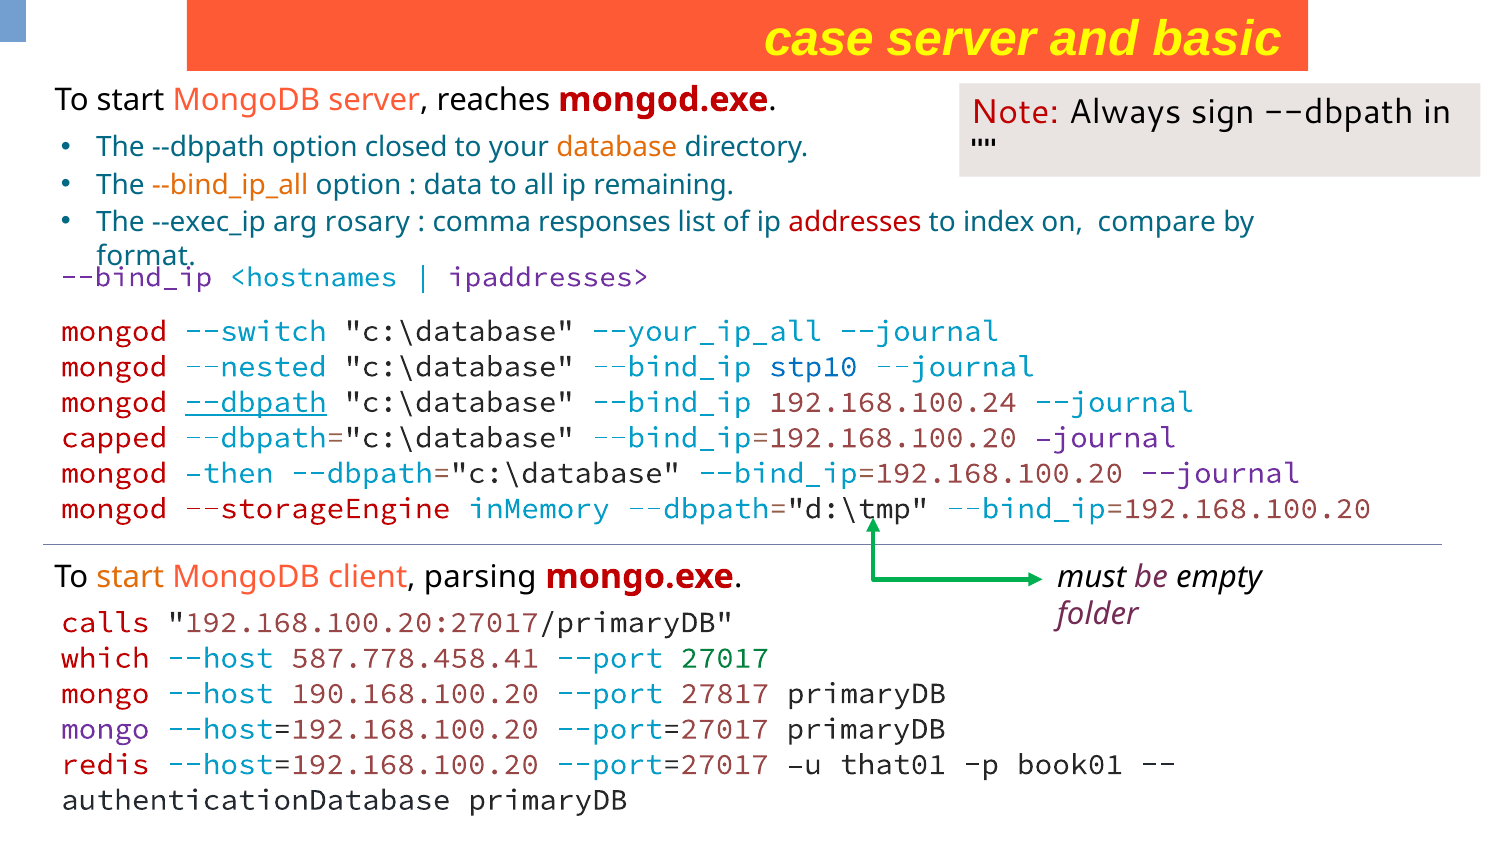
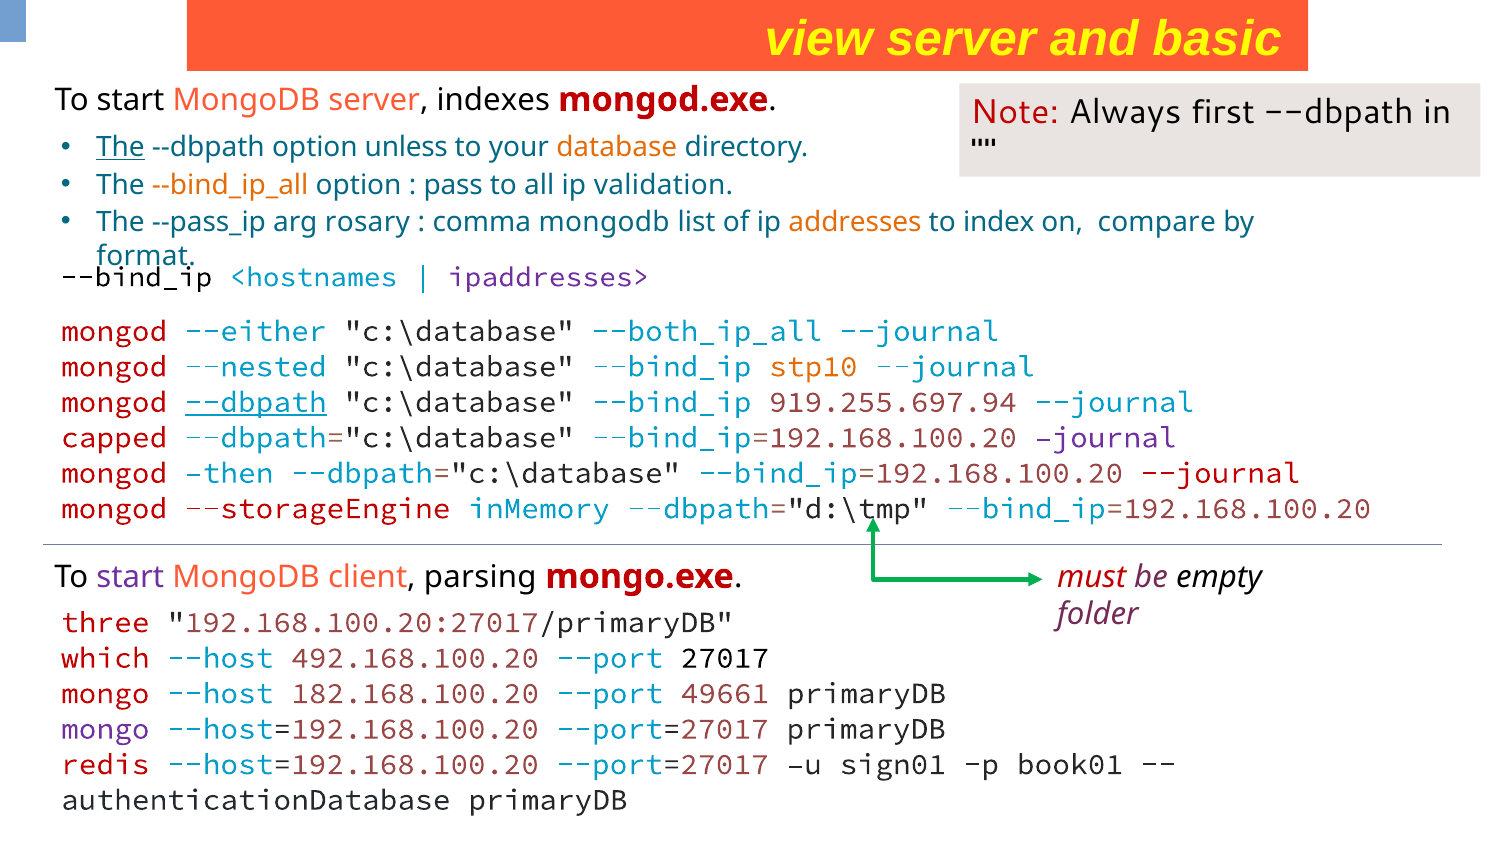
case: case -> view (819, 39)
reaches: reaches -> indexes (493, 101)
sign: sign -> first (1223, 112)
The underline: none -> present (120, 147)
closed: closed -> unless (406, 147)
data: data -> pass (453, 185)
remaining: remaining -> validation (664, 185)
--exec_ip: --exec_ip -> --pass_ip (209, 222)
comma responses: responses -> mongodb (604, 222)
addresses colour: red -> orange (855, 222)
--bind_ip colour: purple -> black (137, 277)
--switch: --switch -> --either (256, 331)
--your_ip_all: --your_ip_all -> --both_ip_all (707, 331)
stp10 colour: blue -> orange (813, 366)
192.168.100.24: 192.168.100.24 -> 919.255.697.94 (893, 402)
--journal colour: purple -> red (1221, 473)
must colour: black -> red (1092, 577)
start colour: orange -> purple (130, 577)
calls: calls -> three (105, 622)
587.778.458.41: 587.778.458.41 -> 492.168.100.20 (415, 658)
27017 colour: green -> black (725, 658)
190.168.100.20: 190.168.100.20 -> 182.168.100.20 (415, 693)
27817: 27817 -> 49661 (725, 693)
that01: that01 -> sign01 (893, 764)
